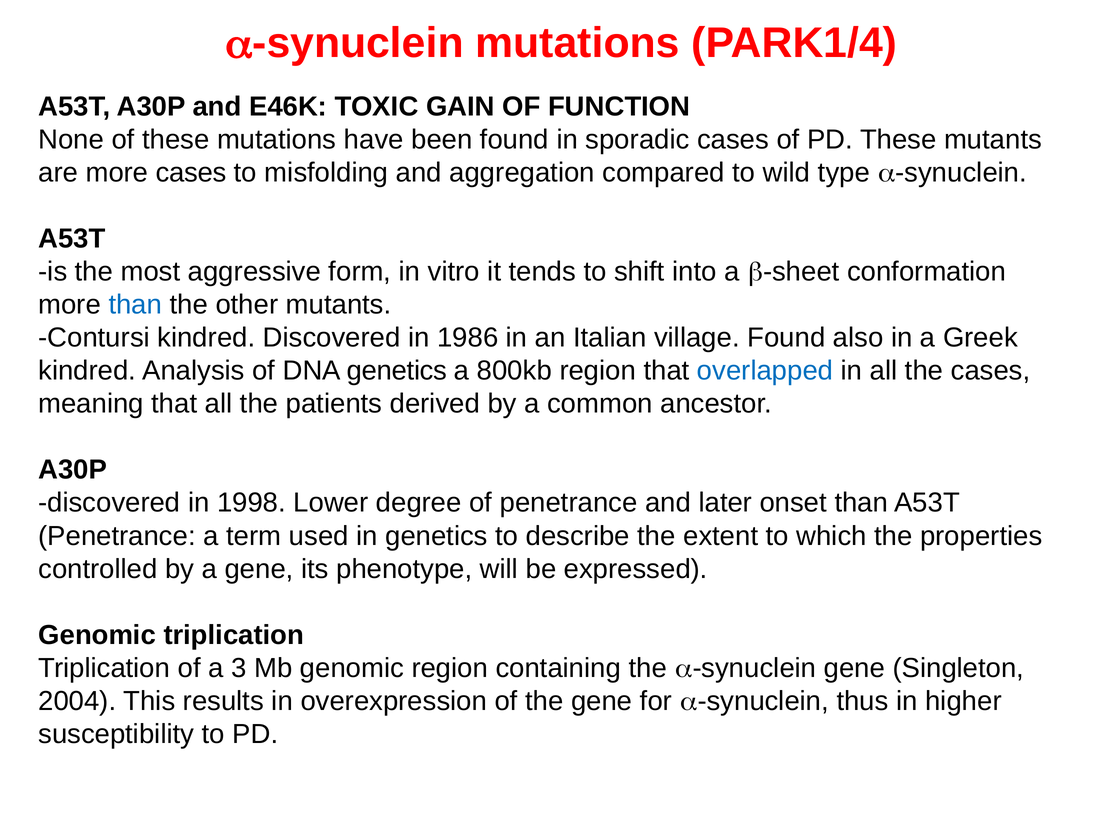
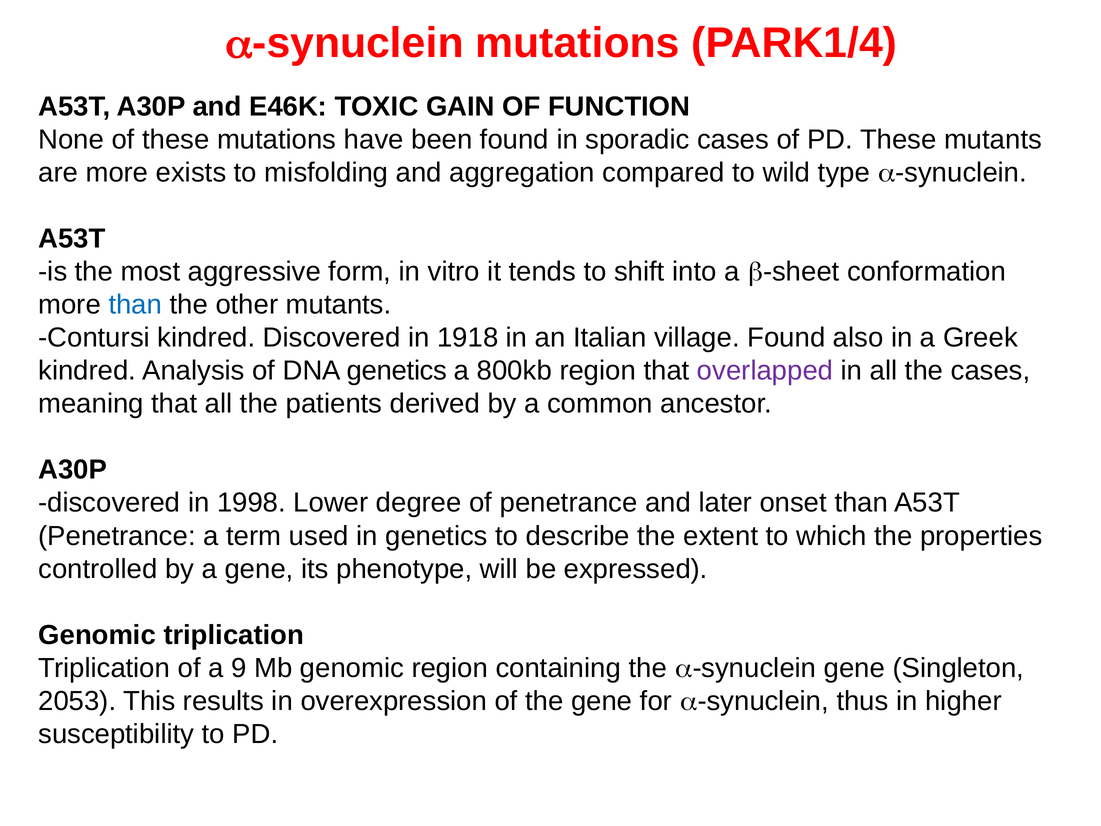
more cases: cases -> exists (191, 172)
1986: 1986 -> 1918 (468, 338)
overlapped colour: blue -> purple (765, 371)
3: 3 -> 9 (239, 668)
2004: 2004 -> 2053 (77, 701)
